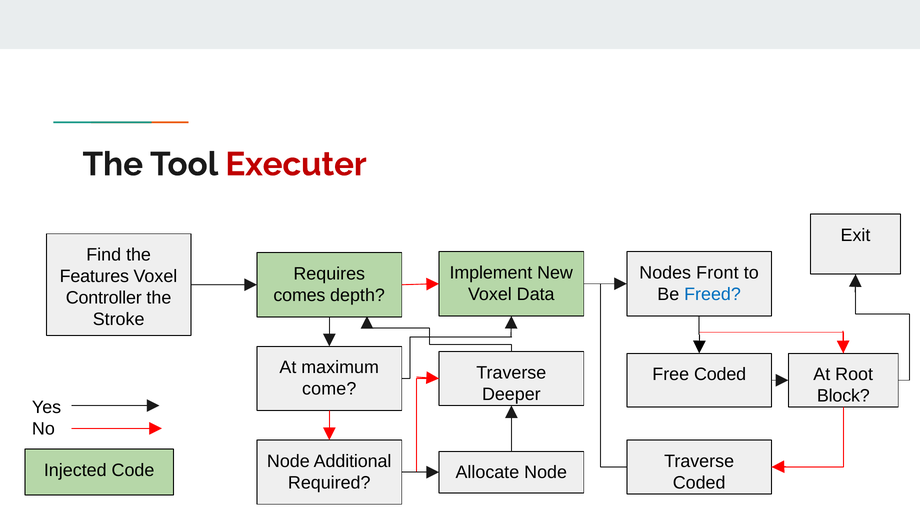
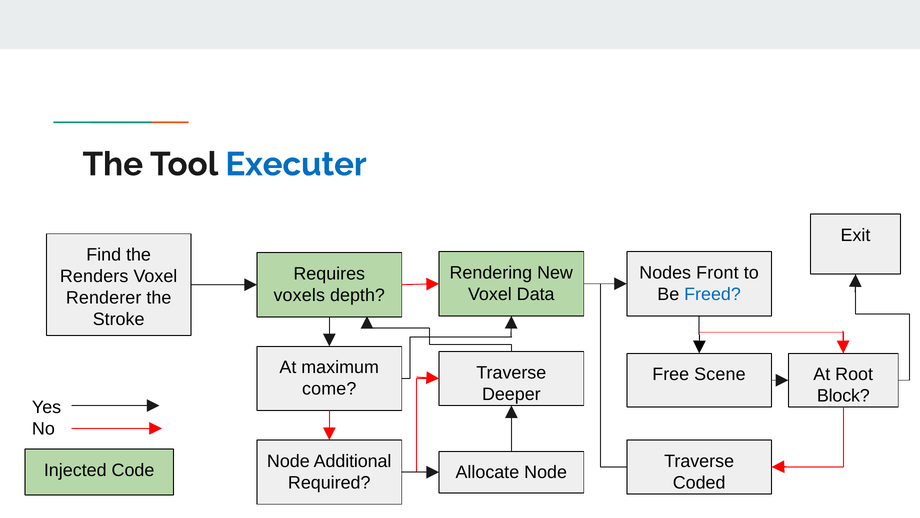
Executer colour: red -> blue (296, 164)
Implement: Implement -> Rendering (491, 273)
Features: Features -> Renders (94, 276)
comes: comes -> voxels (299, 295)
Controller: Controller -> Renderer (104, 298)
Free Coded: Coded -> Scene (720, 374)
